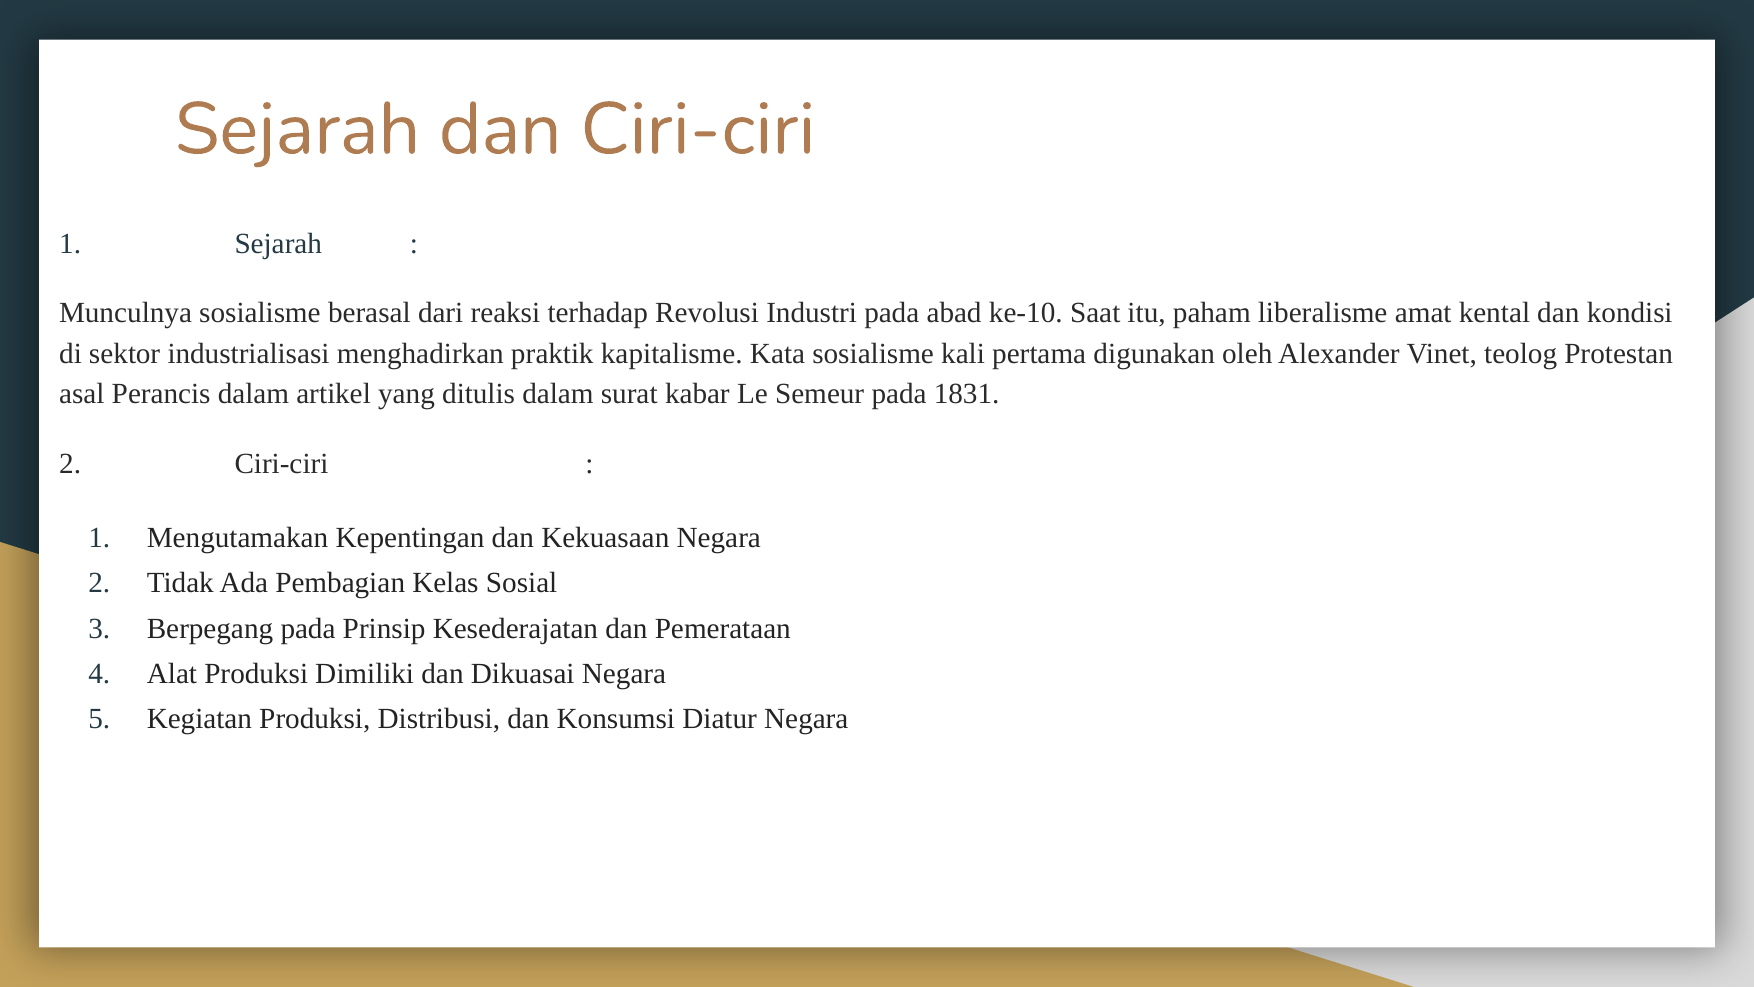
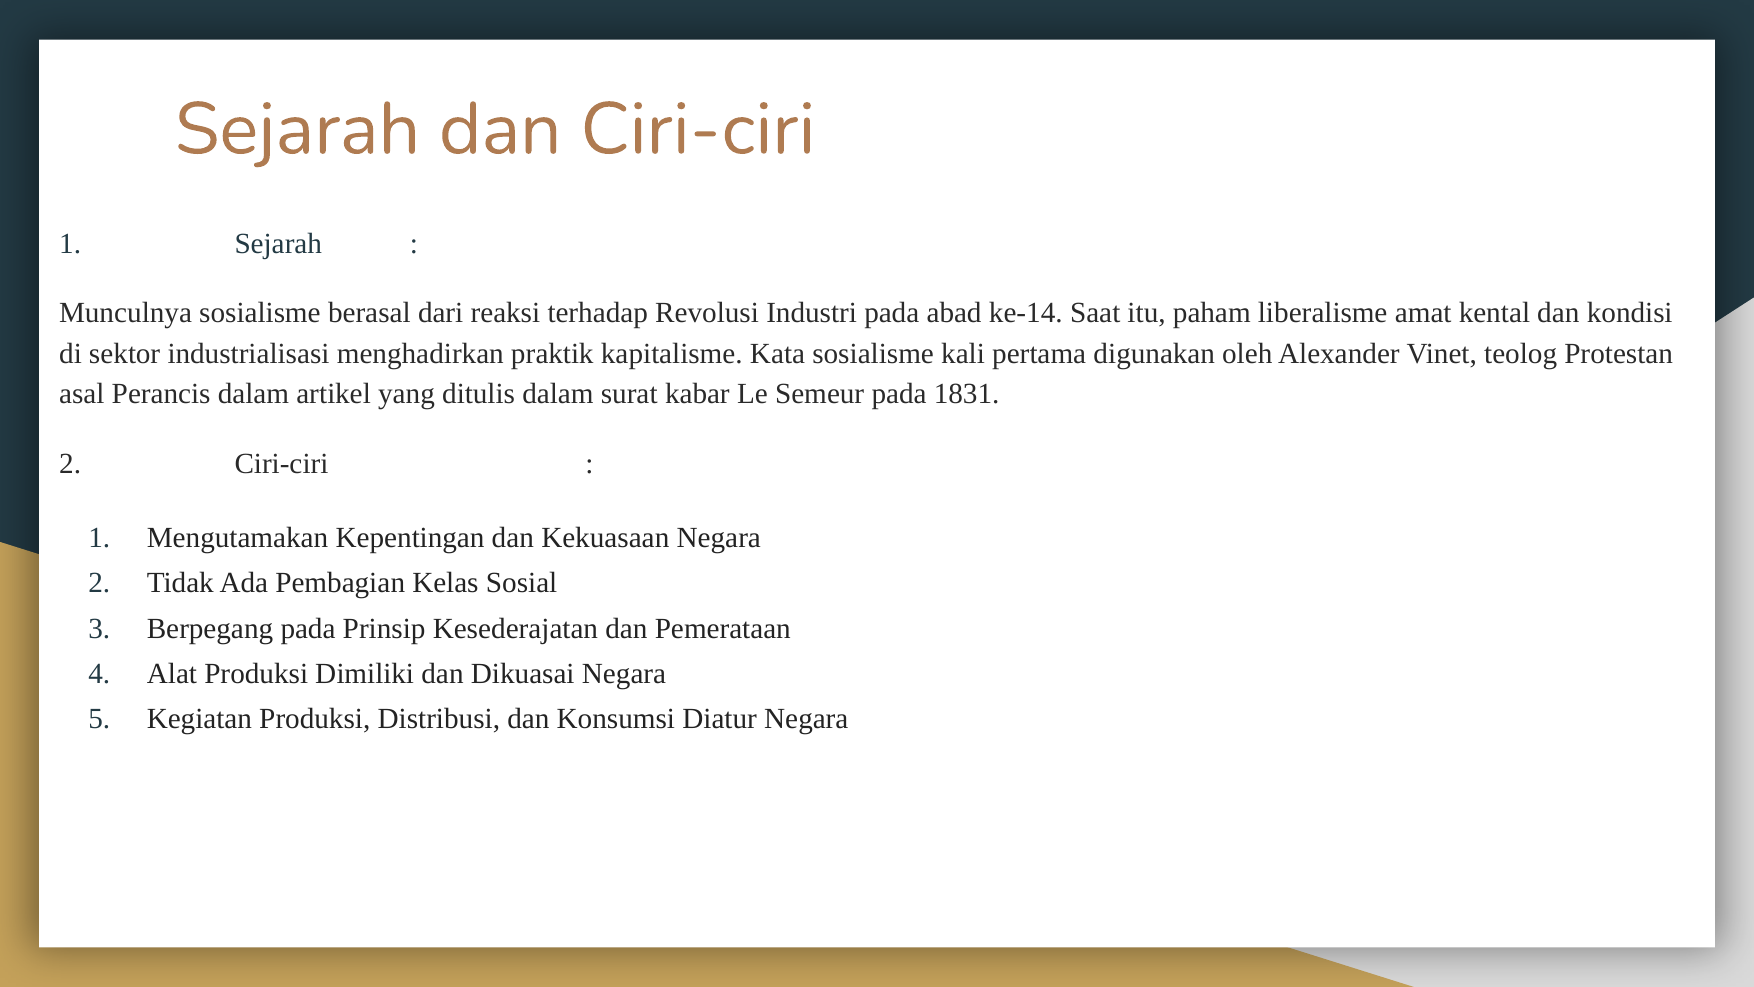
ke-10: ke-10 -> ke-14 (1026, 313)
